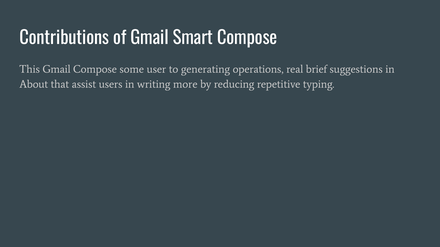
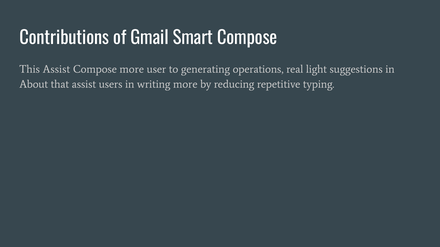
This Gmail: Gmail -> Assist (56, 69)
Compose some: some -> more (132, 69)
brief: brief -> light (316, 69)
